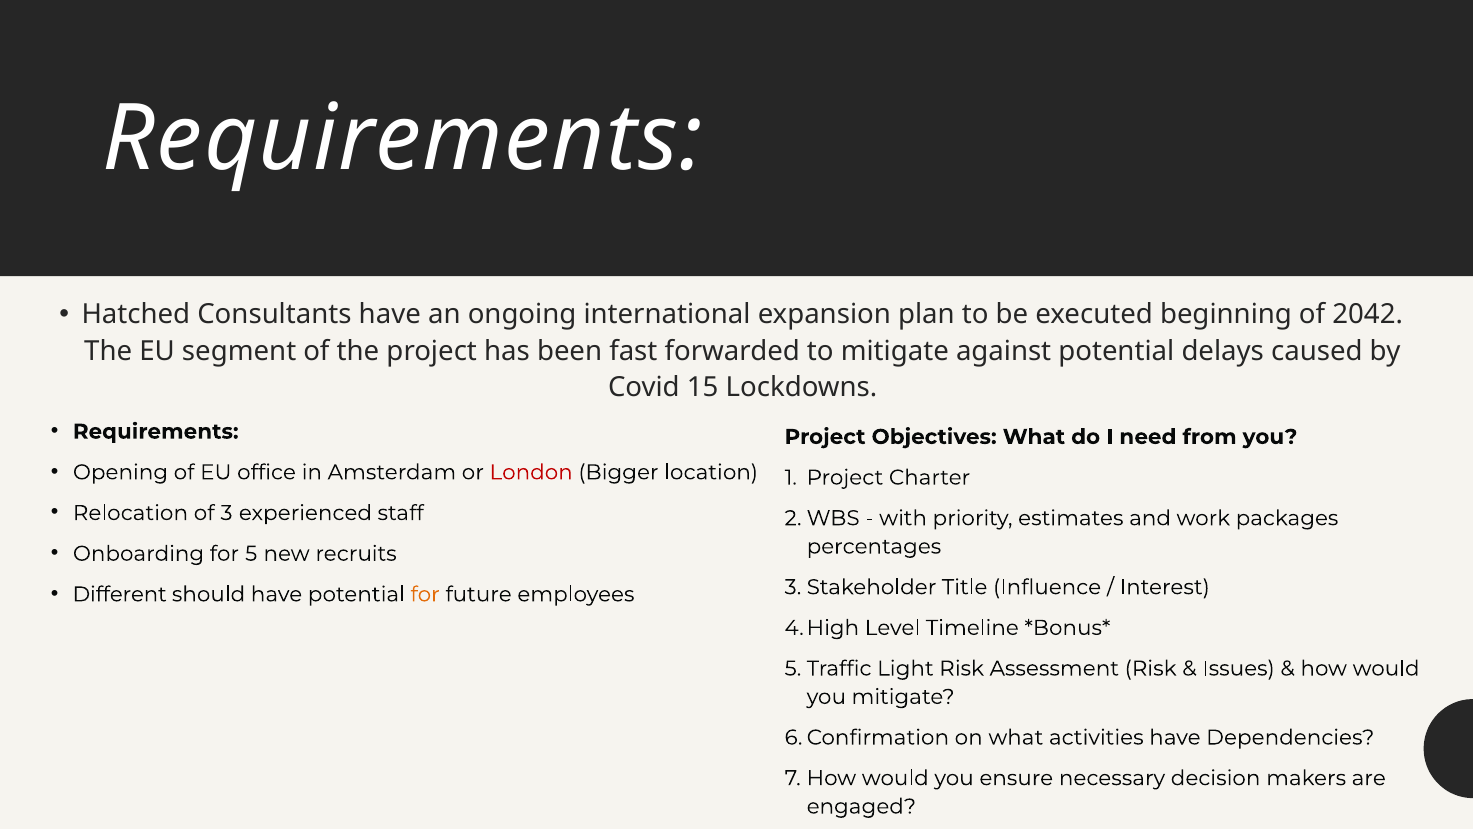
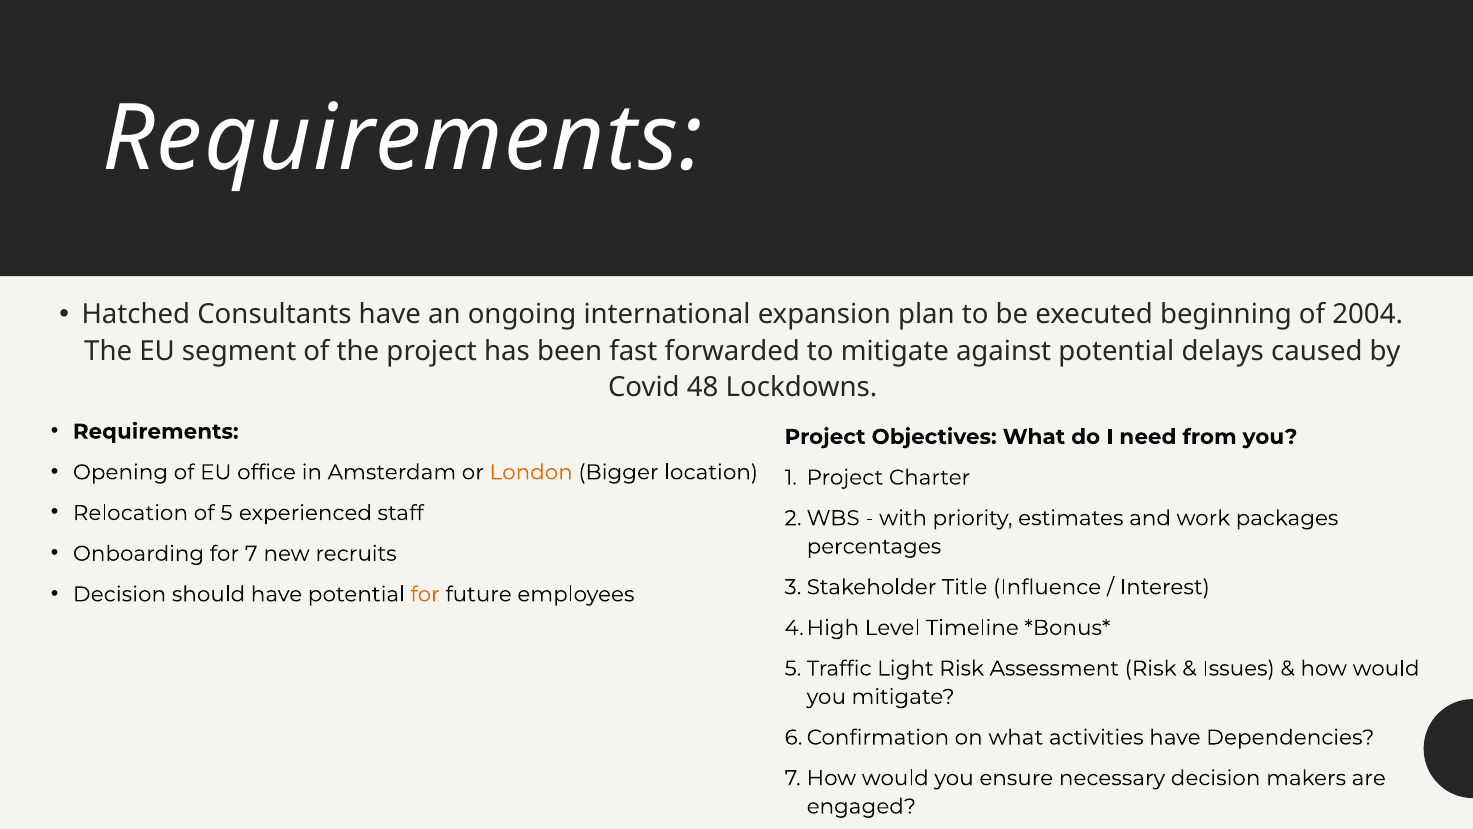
2042: 2042 -> 2004 (1368, 315)
15: 15 -> 48 (703, 387)
London colour: red -> orange (531, 472)
of 3: 3 -> 5 (227, 513)
for 5: 5 -> 7 (251, 553)
Different: Different -> Decision (120, 594)
